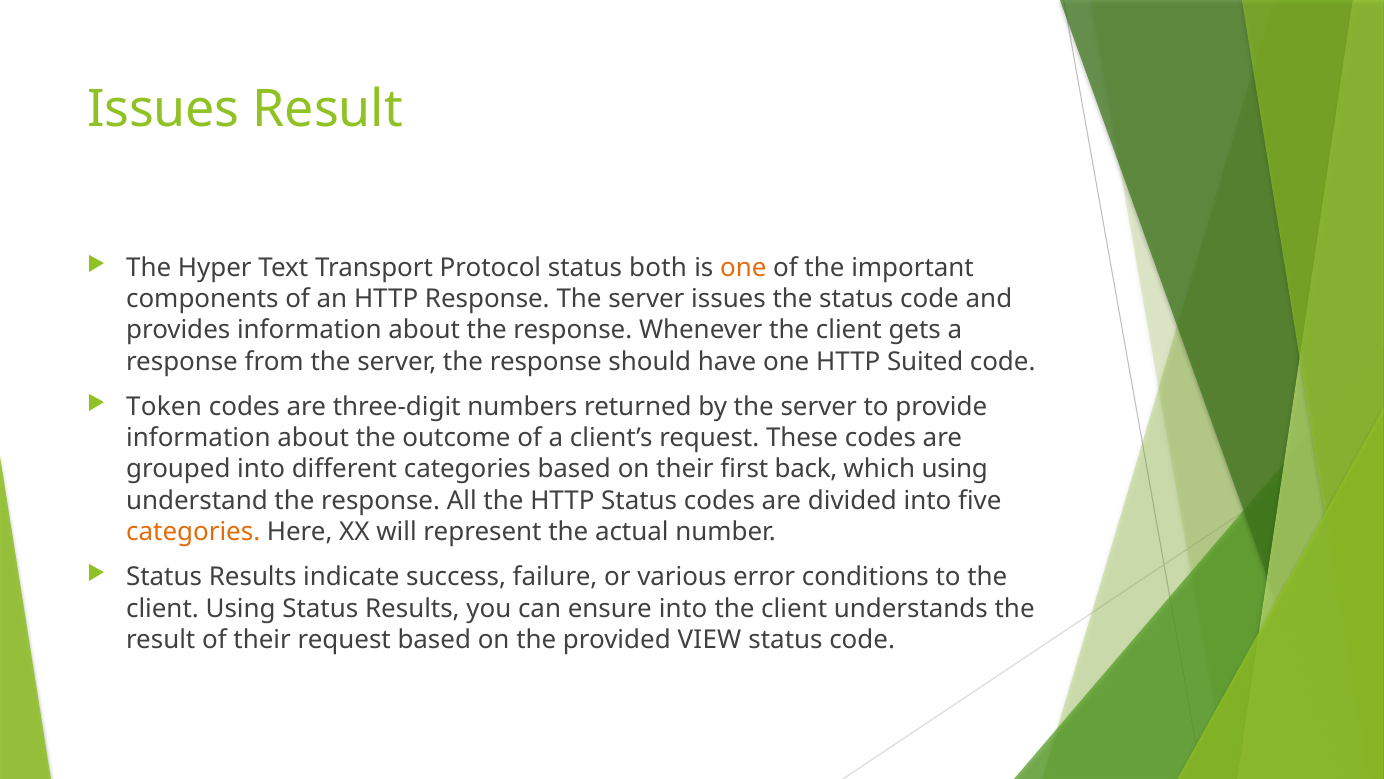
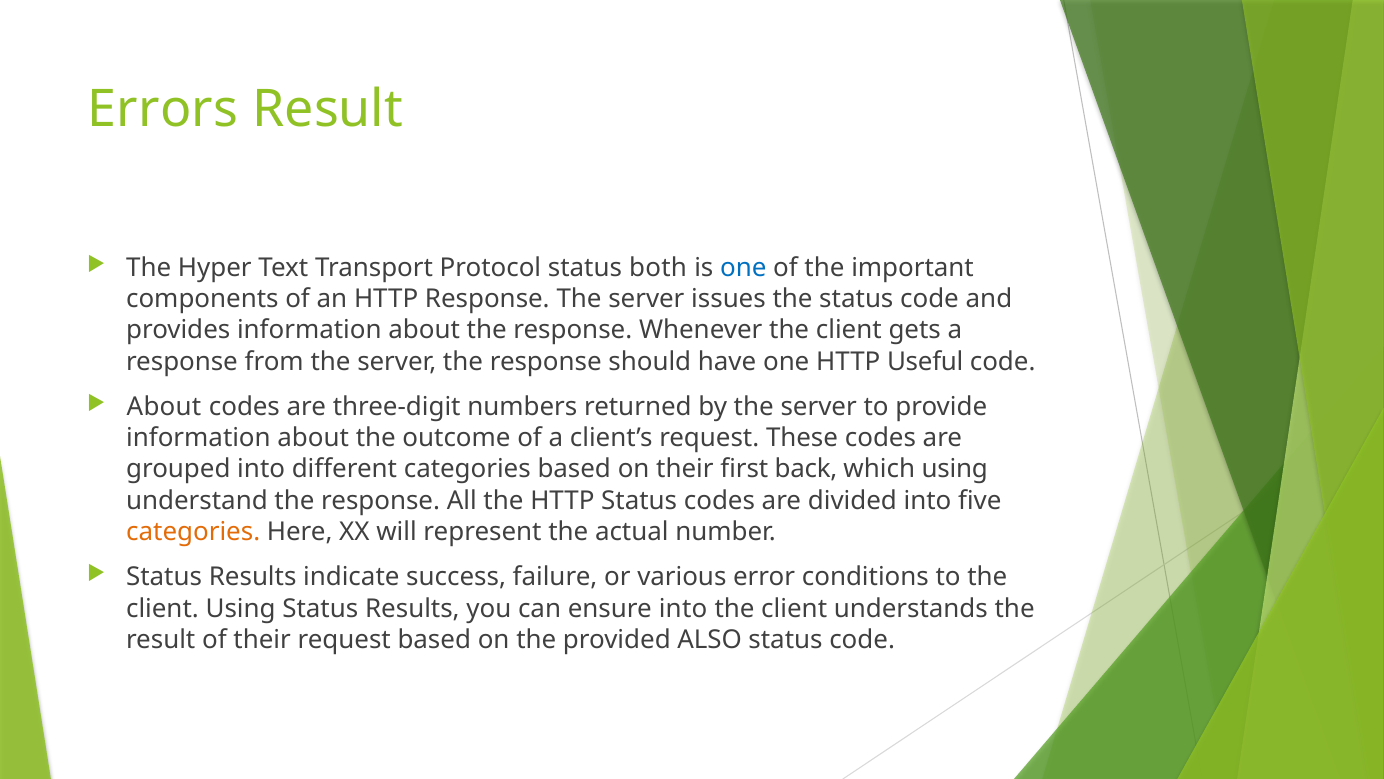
Issues: Issues -> Errors (163, 109)
one colour: orange -> blue (743, 268)
Suited: Suited -> Useful (925, 361)
Token: Token -> About (164, 407)
VIEW: VIEW -> ALSO (710, 639)
